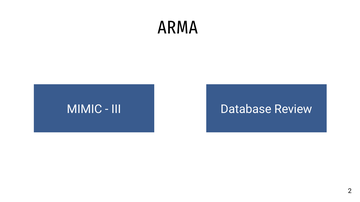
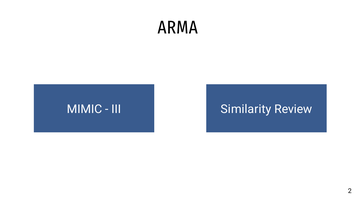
Database: Database -> Similarity (246, 109)
